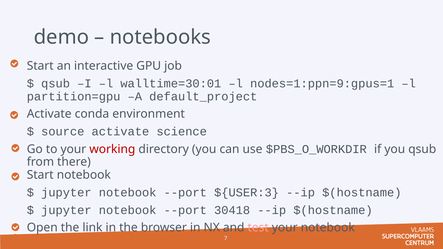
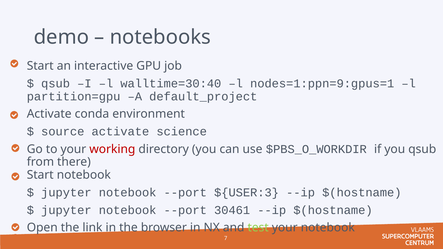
walltime=30:01: walltime=30:01 -> walltime=30:40 (171, 84)
30418: 30418 -> 30461 (232, 210)
test colour: pink -> light green (258, 228)
